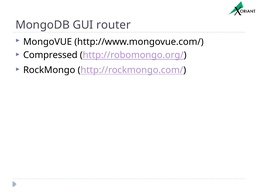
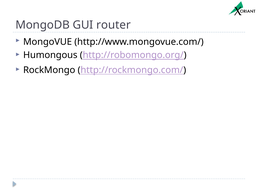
Compressed: Compressed -> Humongous (50, 55)
